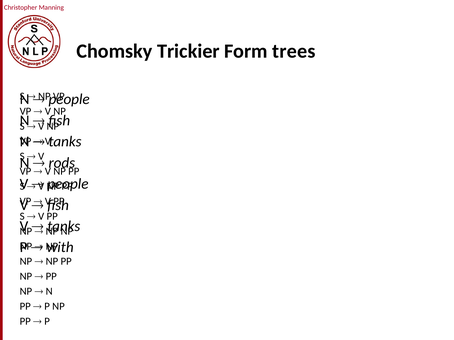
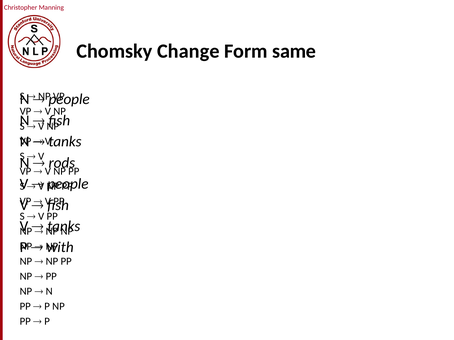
Trickier: Trickier -> Change (188, 51)
trees: trees -> same (294, 51)
